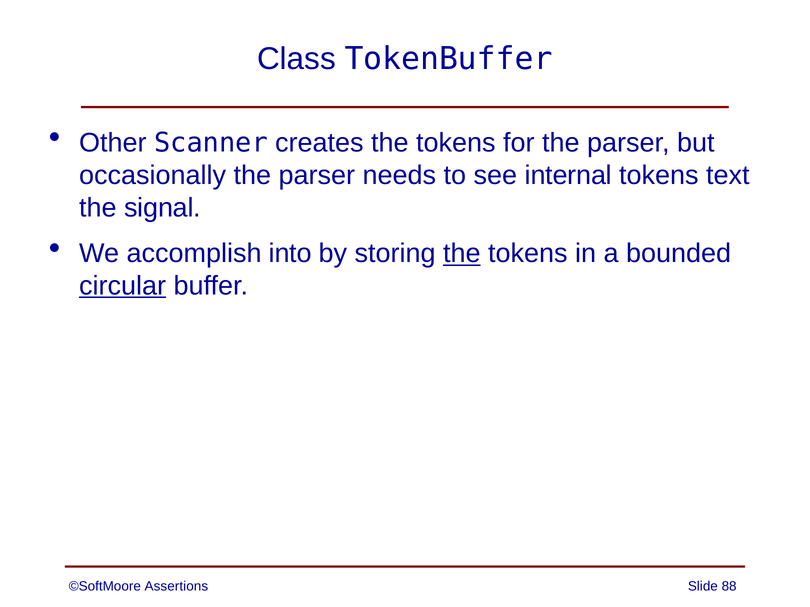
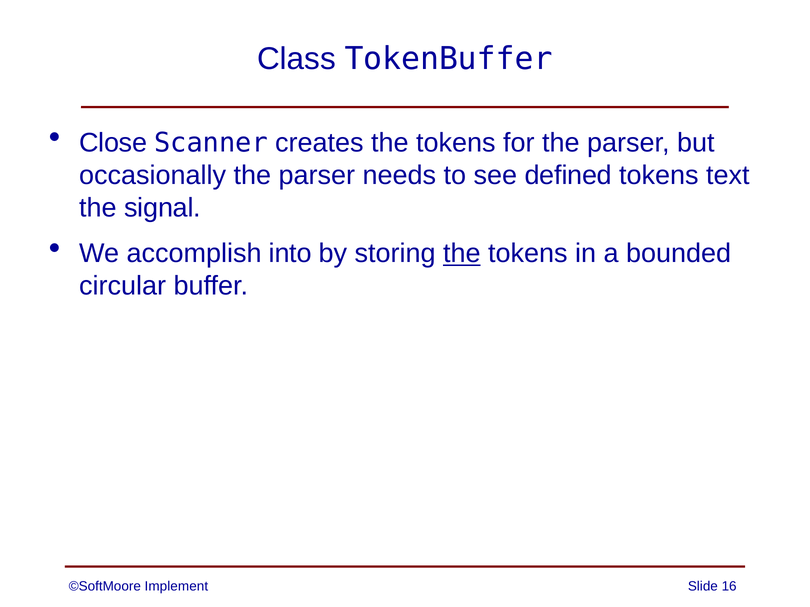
Other: Other -> Close (113, 143)
internal: internal -> defined (568, 175)
circular underline: present -> none (123, 286)
Assertions: Assertions -> Implement (176, 587)
88: 88 -> 16 (729, 587)
